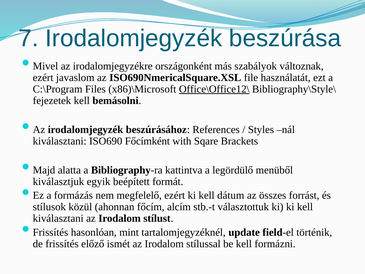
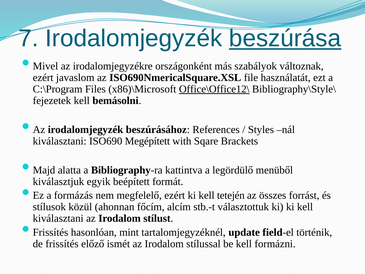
beszúrása underline: none -> present (285, 38)
Főcímként: Főcímként -> Megépített (147, 141)
dátum: dátum -> tetején (231, 195)
